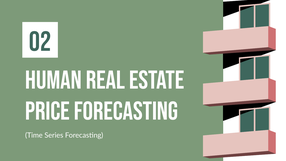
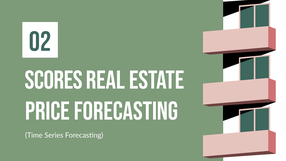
Human: Human -> Scores (54, 80)
